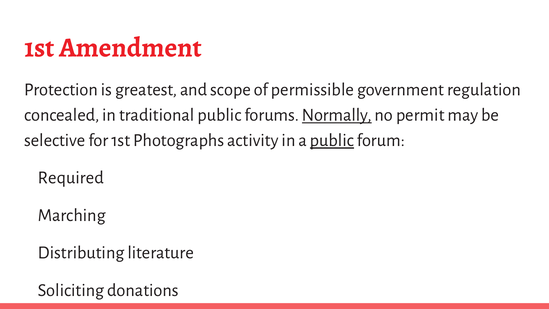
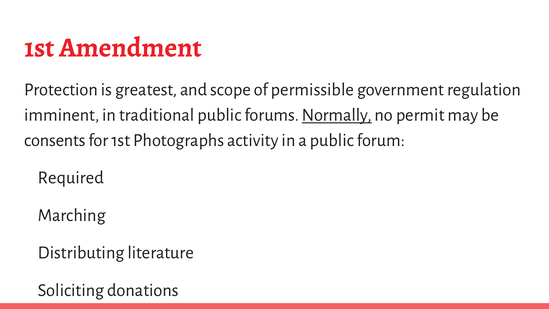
concealed: concealed -> imminent (62, 115)
selective: selective -> consents (55, 140)
public underline: present -> none (332, 140)
